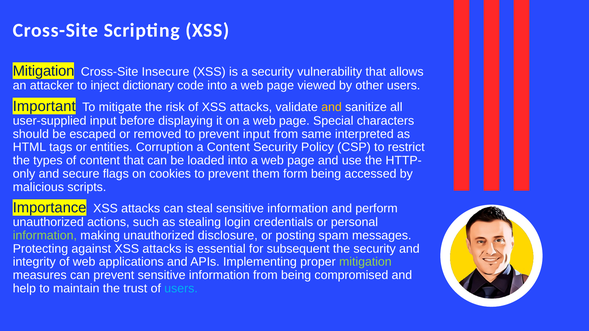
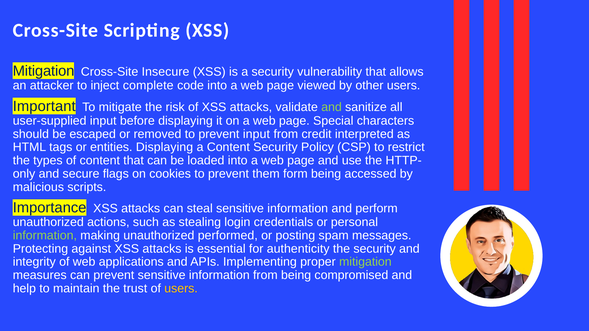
dictionary: dictionary -> complete (148, 86)
and colour: yellow -> light green (332, 107)
same: same -> credit (317, 134)
entities Corruption: Corruption -> Displaying (164, 147)
disclosure: disclosure -> performed (228, 236)
subsequent: subsequent -> authenticity (298, 249)
users colour: light blue -> yellow (181, 289)
